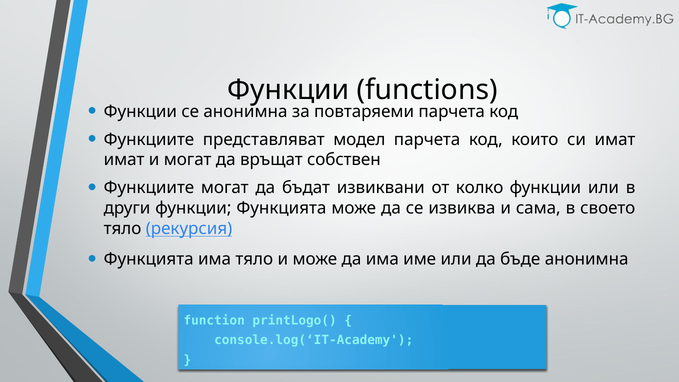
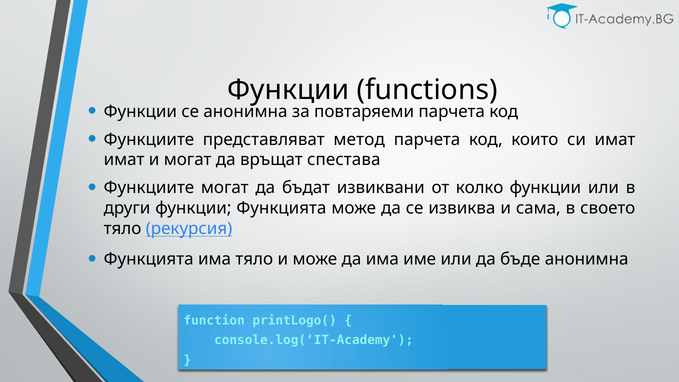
модел: модел -> метод (359, 139)
собствен: собствен -> спестава (344, 160)
